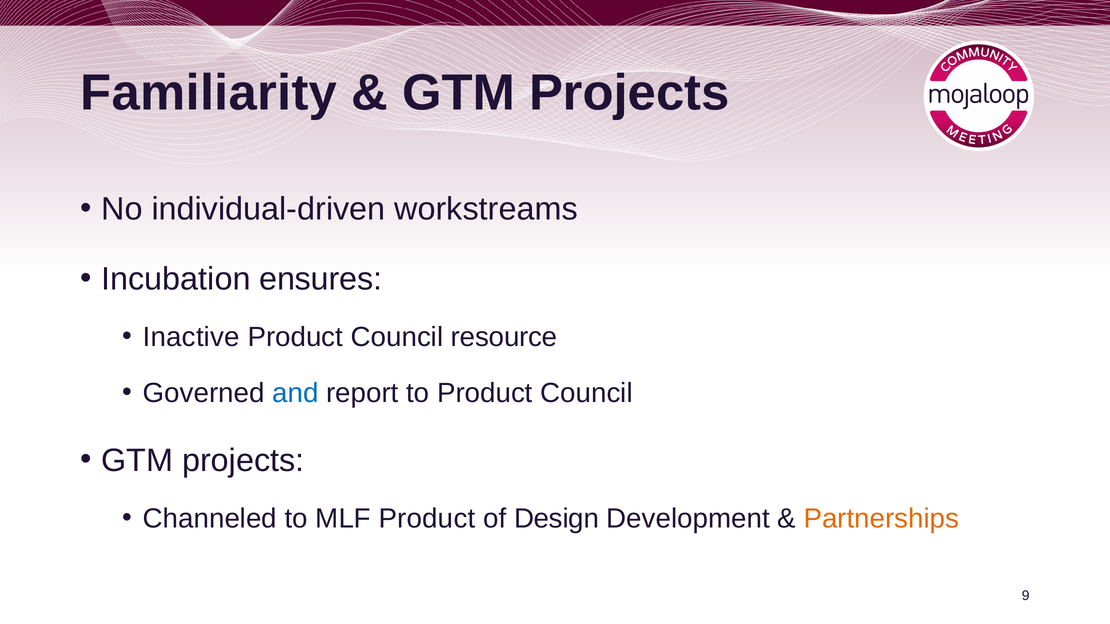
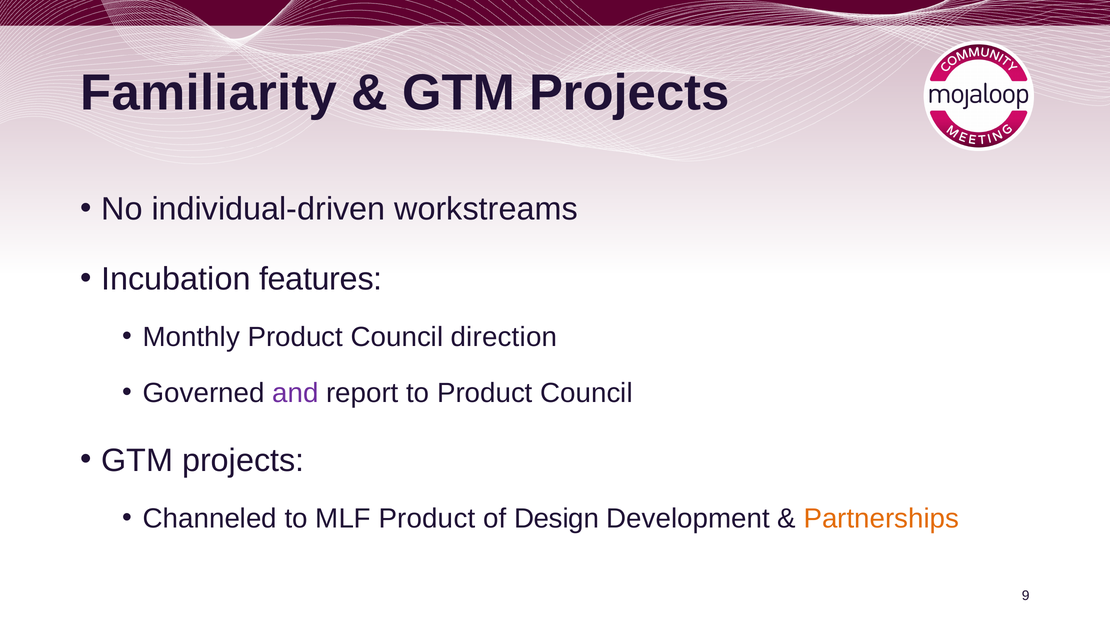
ensures: ensures -> features (321, 279)
Inactive: Inactive -> Monthly (191, 337)
resource: resource -> direction (504, 337)
and colour: blue -> purple (295, 393)
